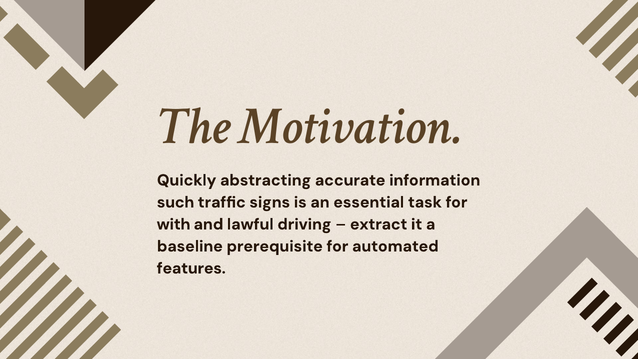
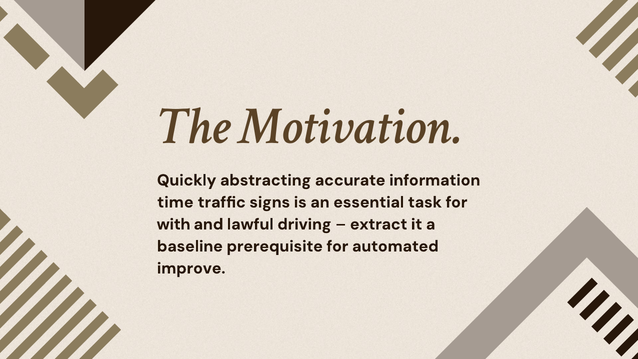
such: such -> time (175, 202)
features: features -> improve (191, 268)
